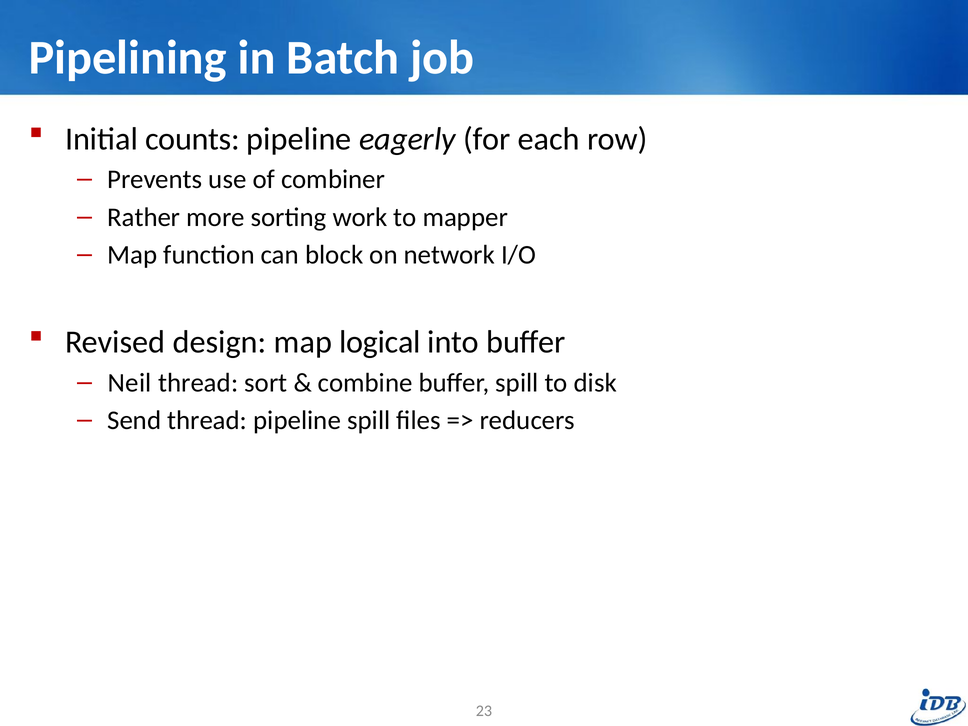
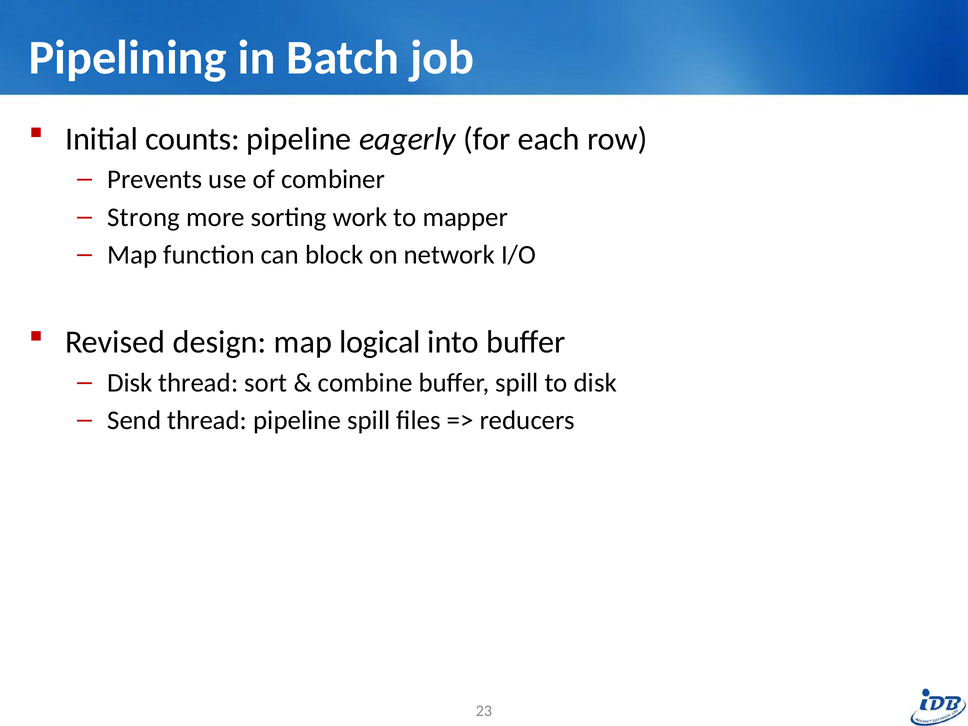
Rather: Rather -> Strong (144, 217)
Neil: Neil -> Disk (130, 383)
